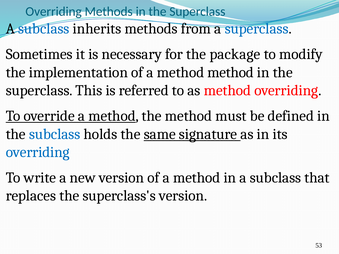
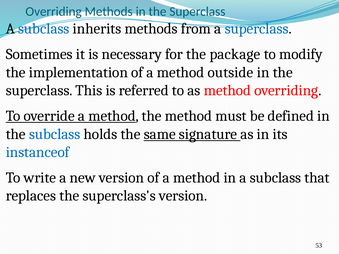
method method: method -> outside (230, 72)
overriding: overriding -> instanceof (38, 152)
